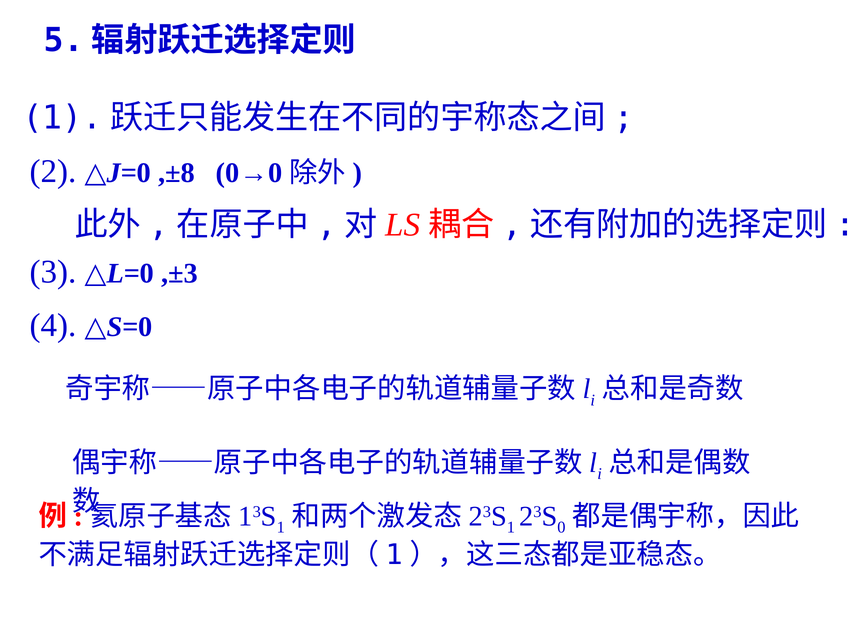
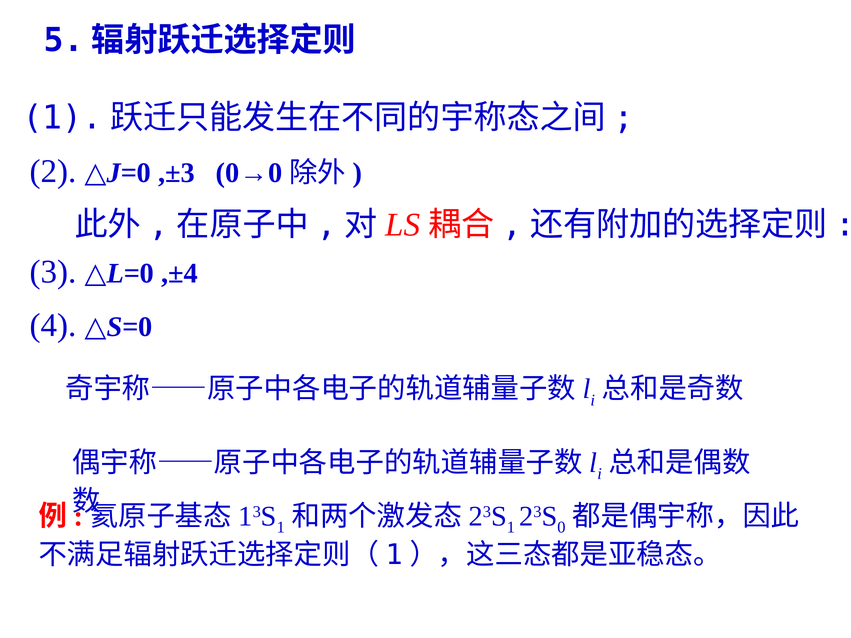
,±8: ,±8 -> ,±3 (176, 173)
,±3: ,±3 -> ,±4 (180, 273)
